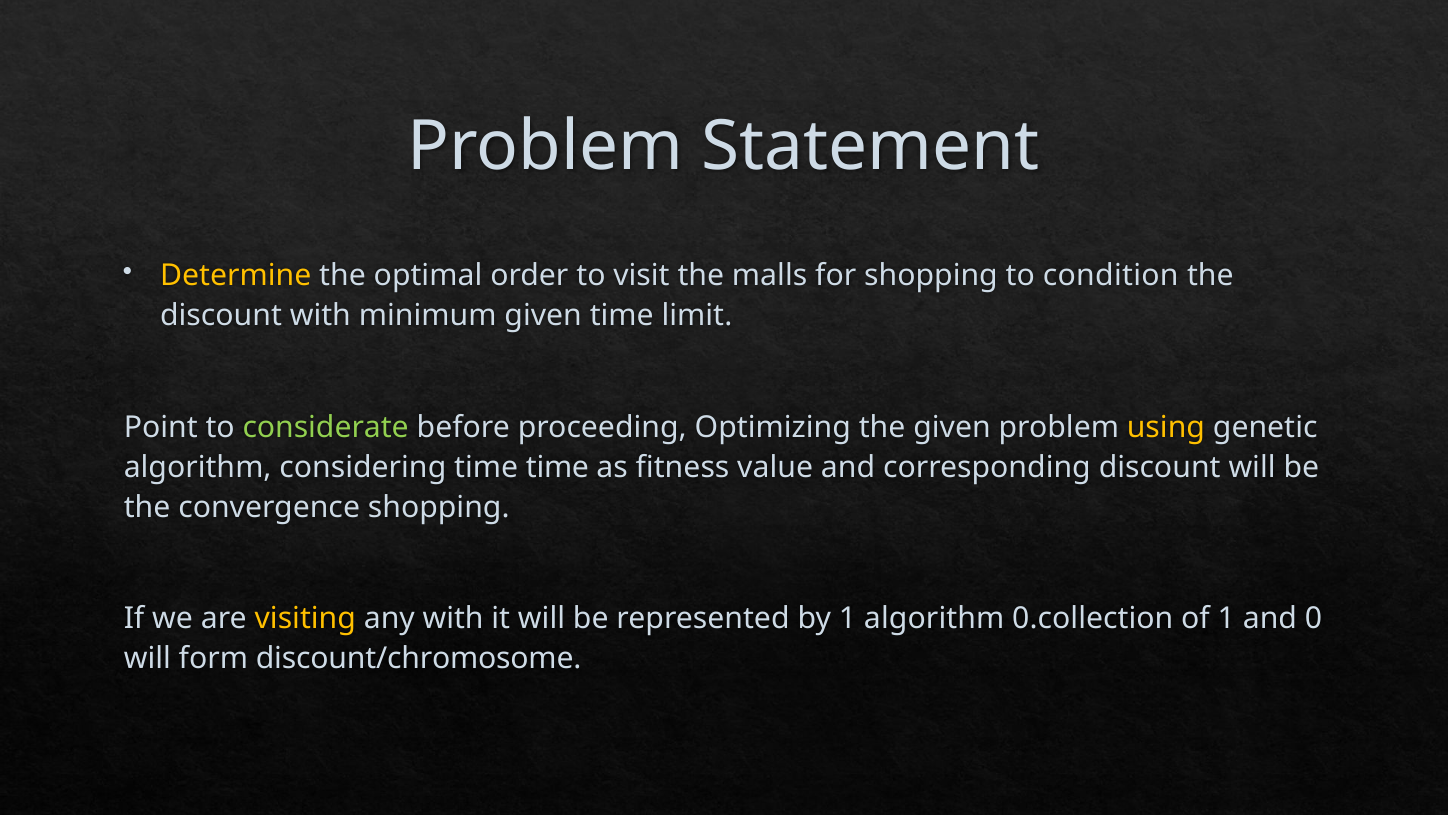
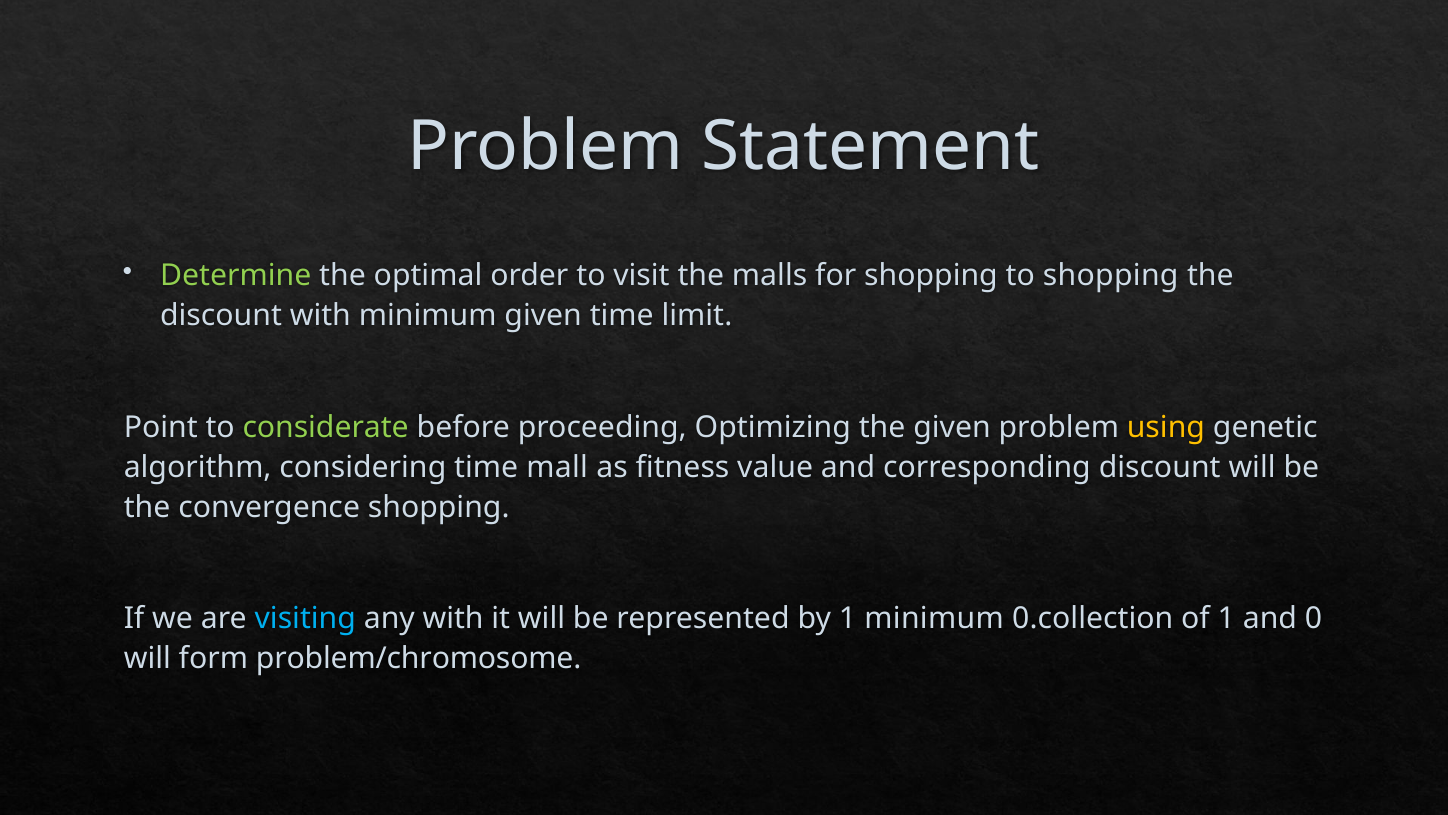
Determine colour: yellow -> light green (236, 276)
to condition: condition -> shopping (1111, 276)
time time: time -> mall (557, 467)
visiting colour: yellow -> light blue (305, 618)
1 algorithm: algorithm -> minimum (934, 618)
discount/chromosome: discount/chromosome -> problem/chromosome (419, 658)
